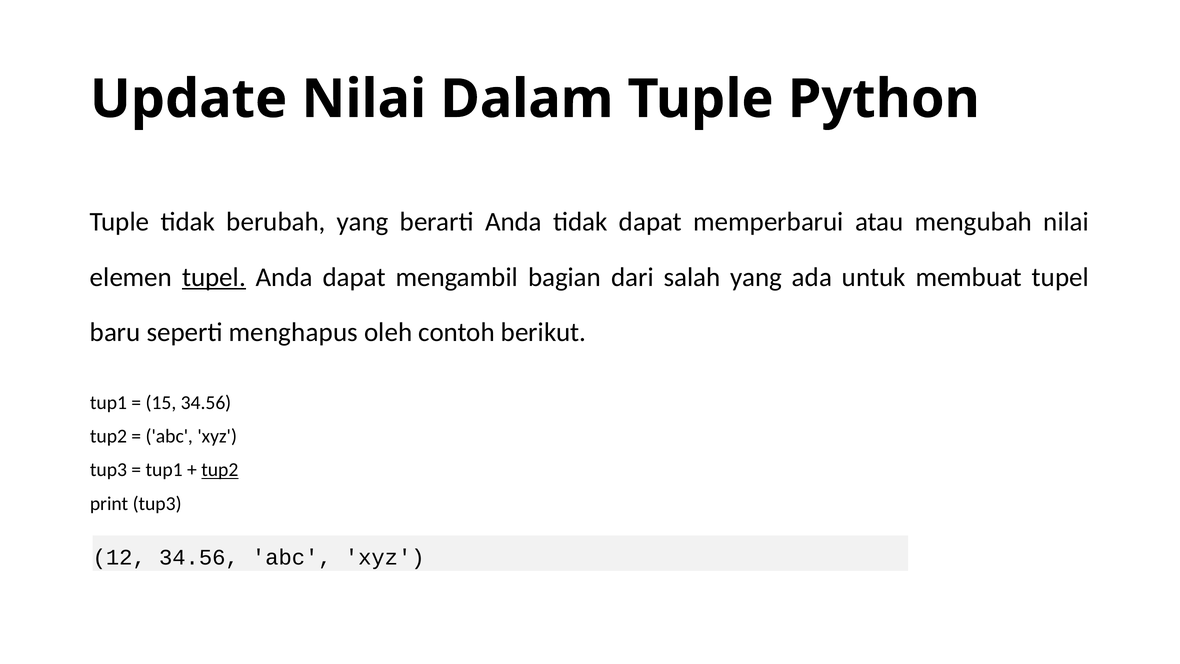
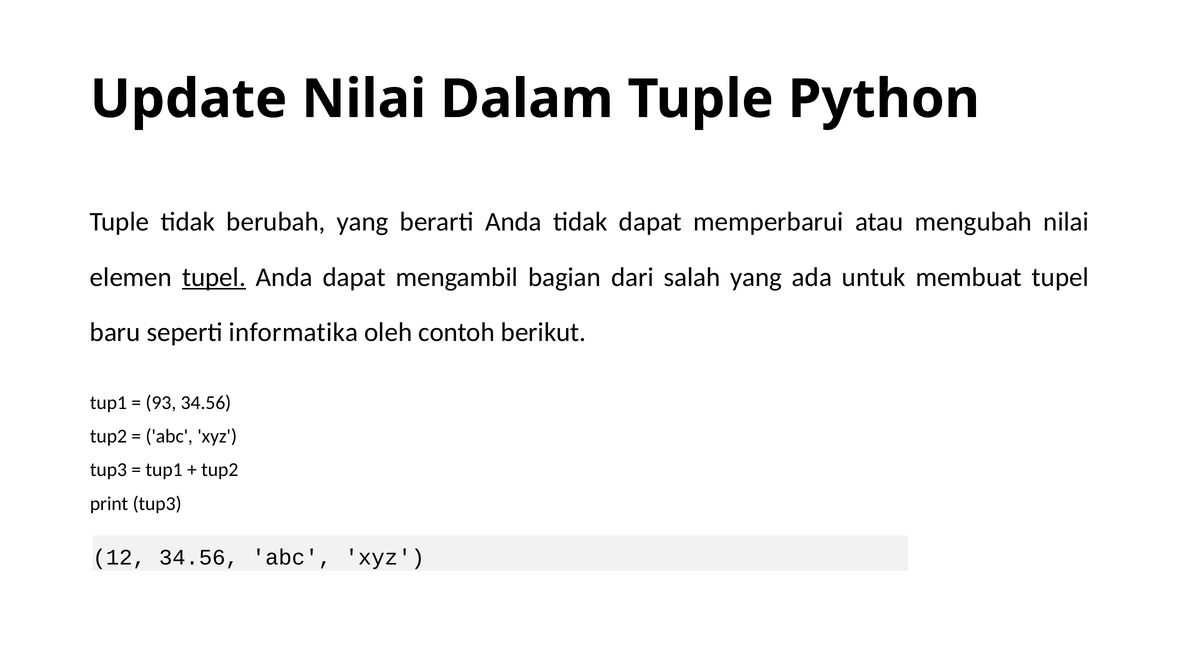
menghapus: menghapus -> informatika (293, 332)
15: 15 -> 93 (161, 403)
tup2 underline: present -> none (220, 470)
